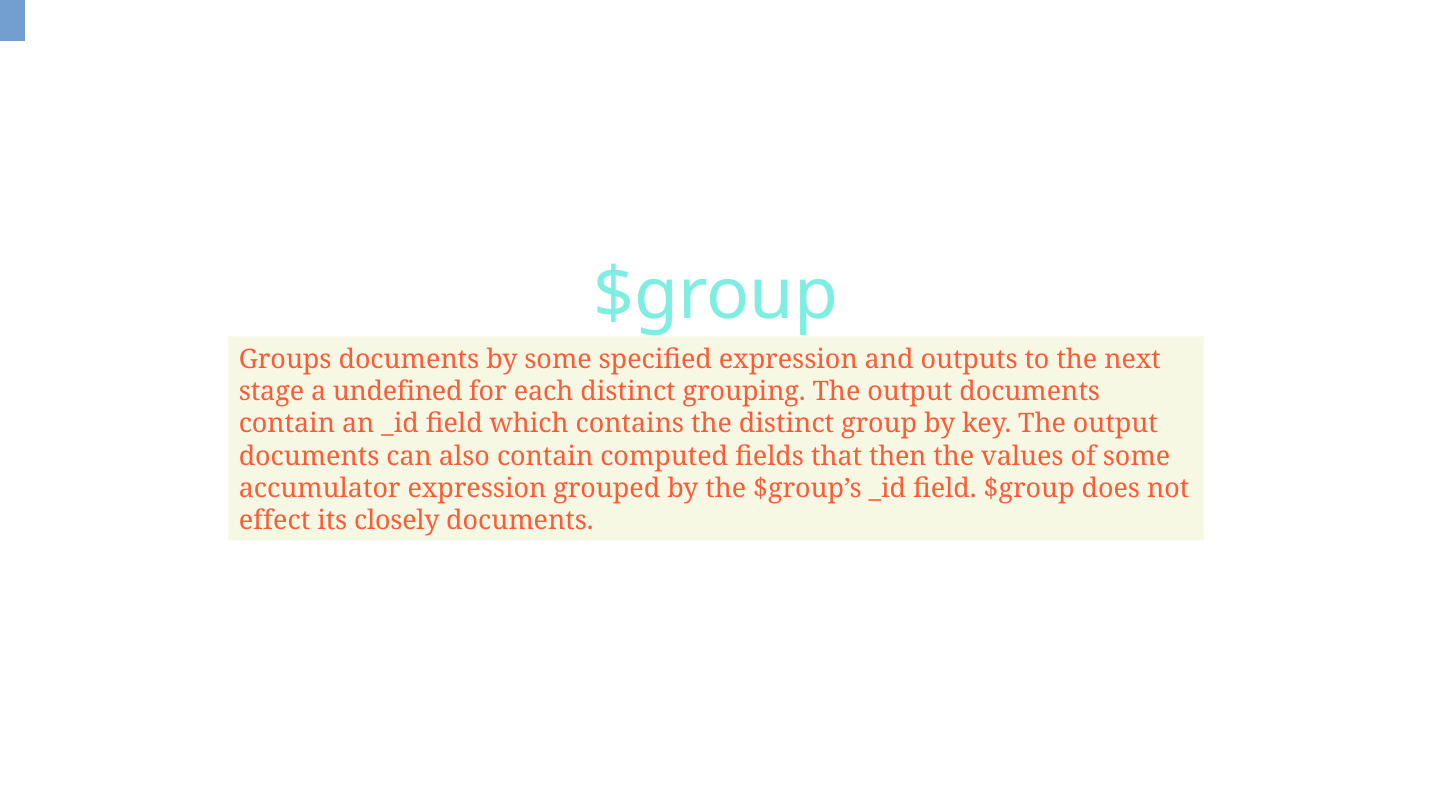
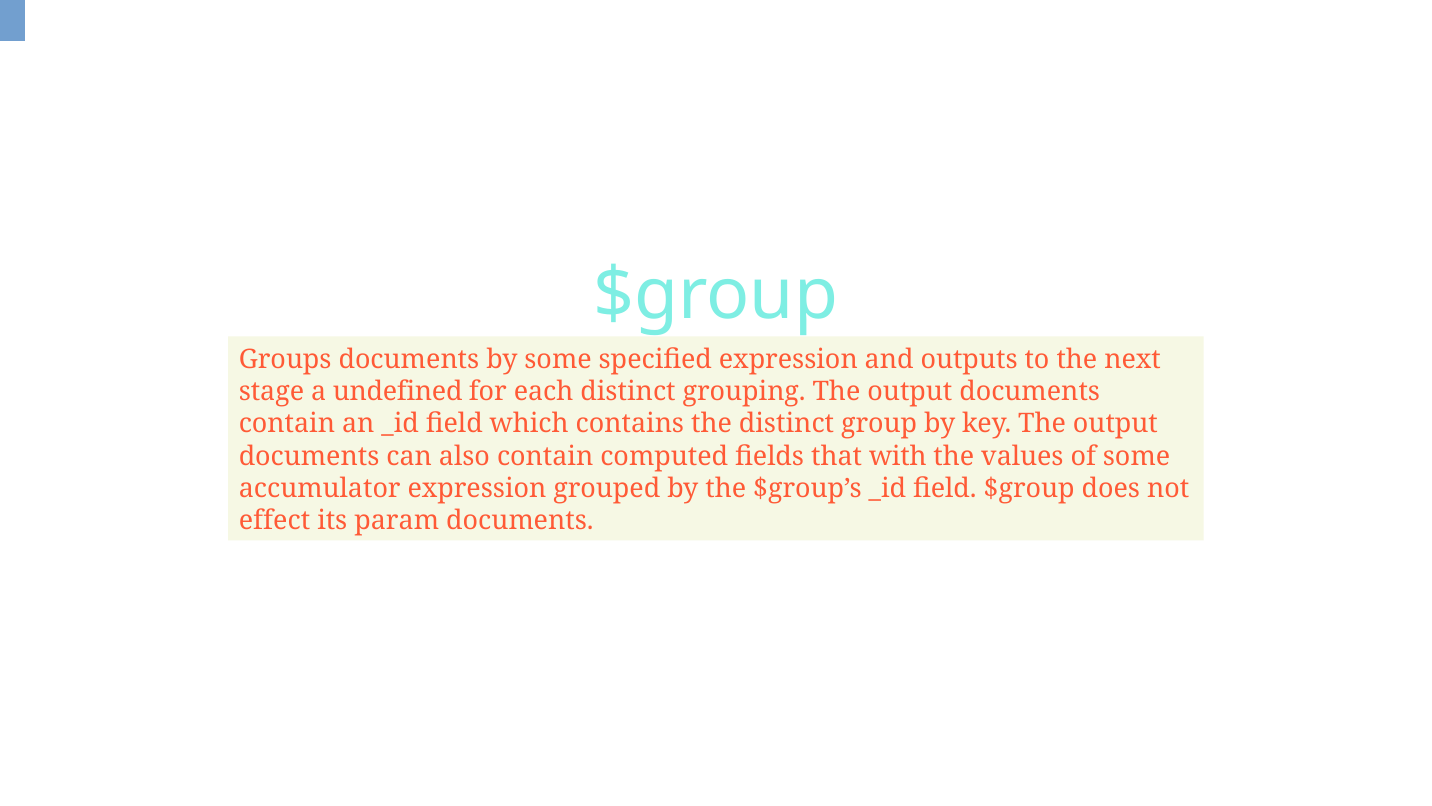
then: then -> with (898, 456)
closely: closely -> param (397, 520)
